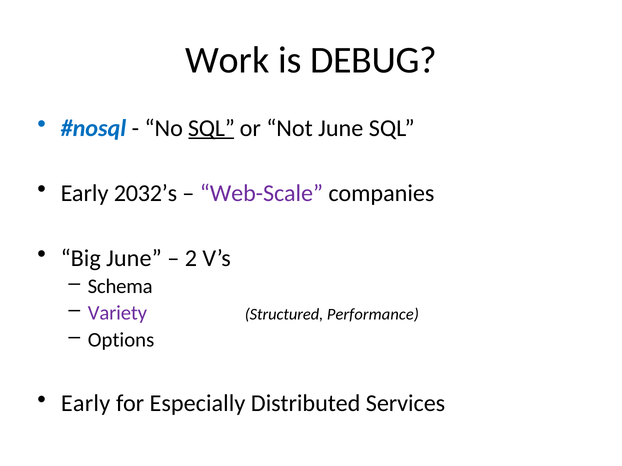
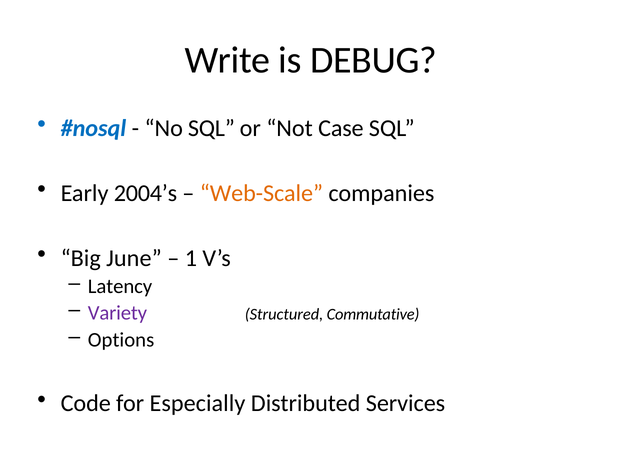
Work: Work -> Write (227, 60)
SQL underline: present -> none (211, 128)
Not June: June -> Case (341, 128)
2032’s: 2032’s -> 2004’s (145, 193)
Web-Scale colour: purple -> orange (261, 193)
2: 2 -> 1 (191, 258)
Schema: Schema -> Latency (120, 287)
Performance: Performance -> Commutative (373, 315)
Early: Early -> Code (86, 404)
